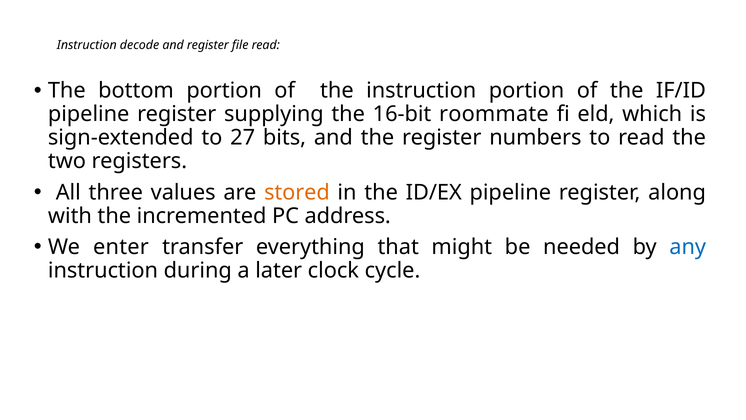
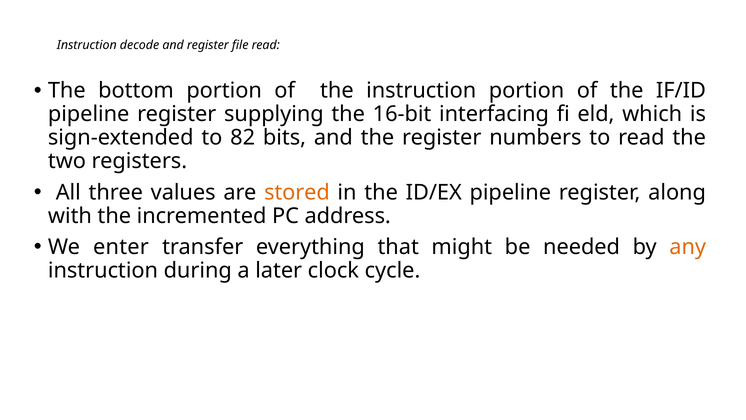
roommate: roommate -> interfacing (494, 114)
27: 27 -> 82 (243, 138)
any colour: blue -> orange (688, 247)
